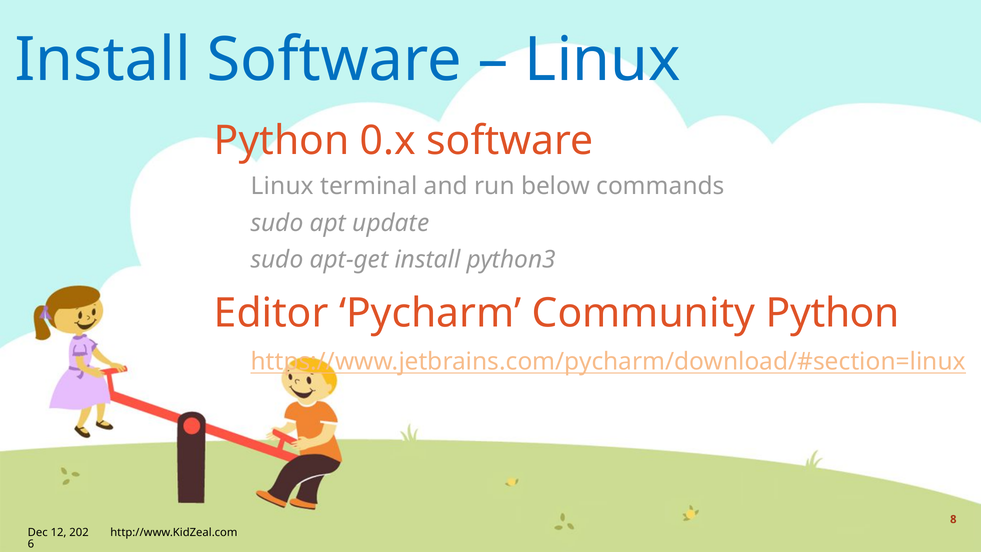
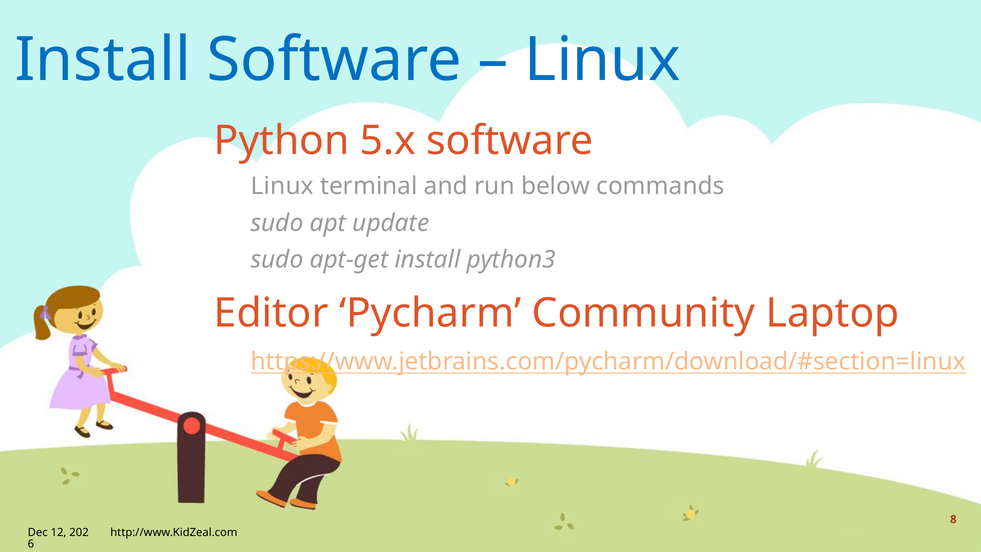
0.x: 0.x -> 5.x (388, 141)
Community Python: Python -> Laptop (833, 313)
